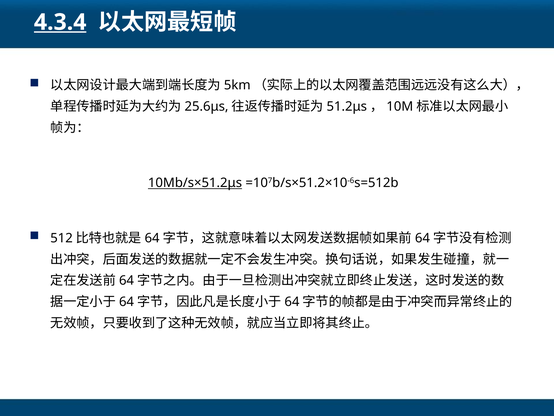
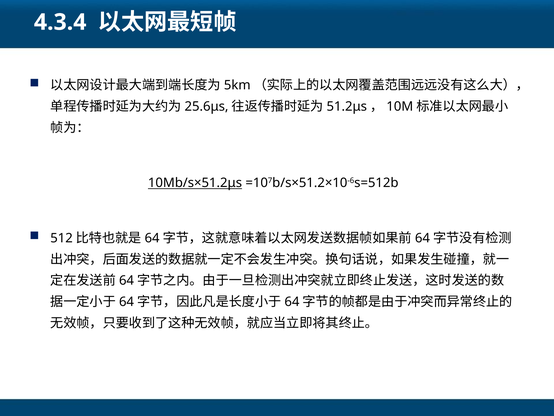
4.3.4 underline: present -> none (60, 22)
